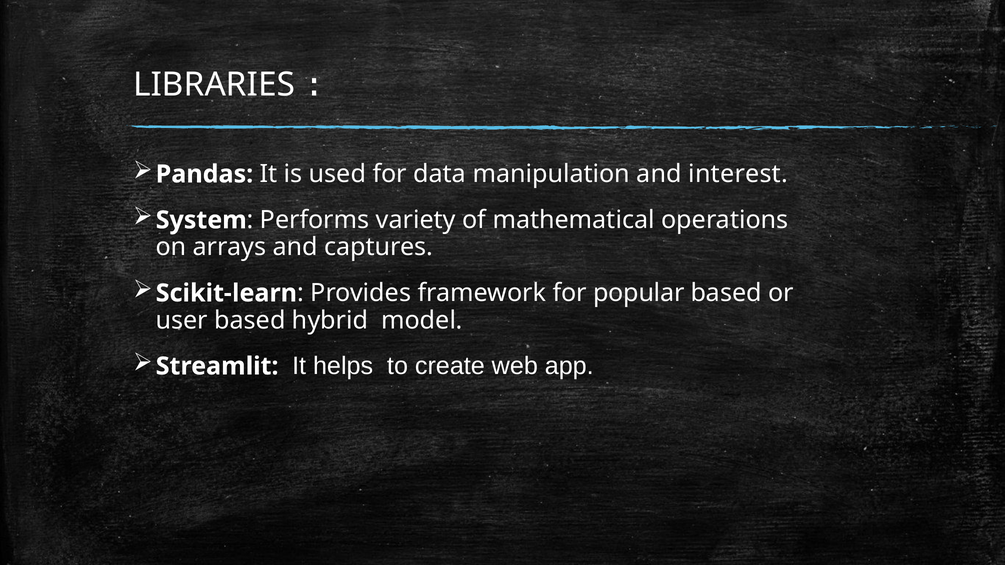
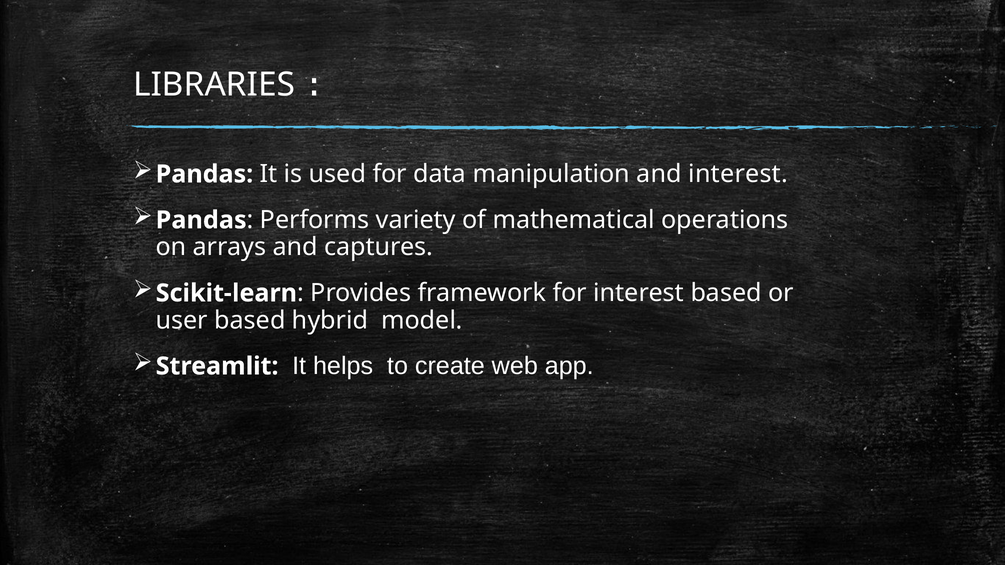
System: System -> Pandas (201, 220)
for popular: popular -> interest (639, 293)
